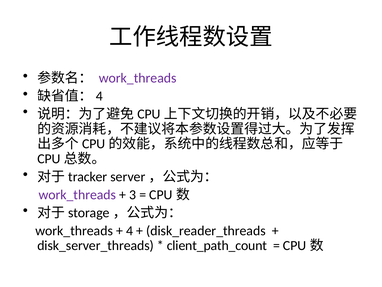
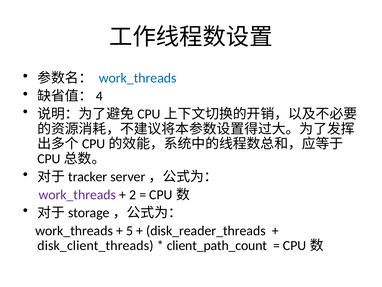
work_threads colour: purple -> blue (138, 78)
3: 3 -> 2 (133, 194)
4: 4 -> 5 (130, 230)
disk_server_threads: disk_server_threads -> disk_client_threads (95, 245)
